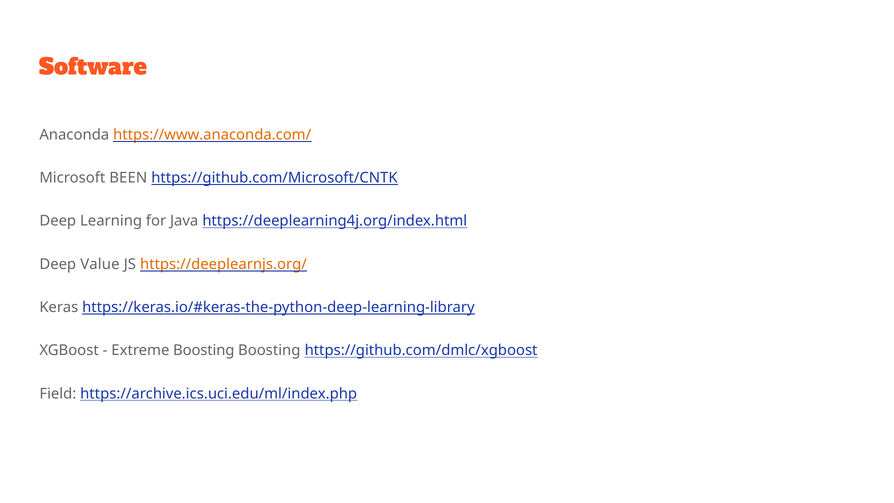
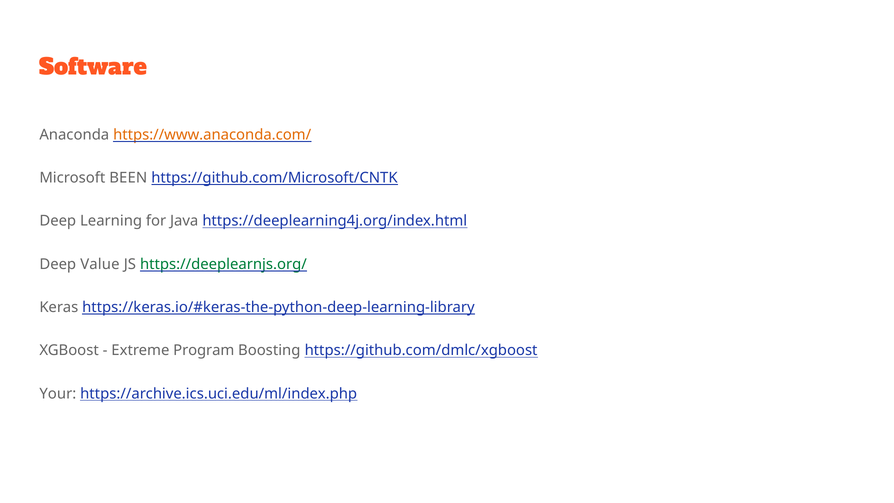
https://deeplearnjs.org/ colour: orange -> green (223, 264)
Extreme Boosting: Boosting -> Program (204, 350)
Field: Field -> Your (58, 394)
